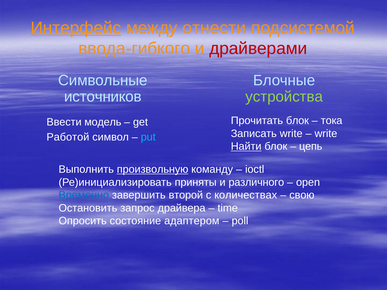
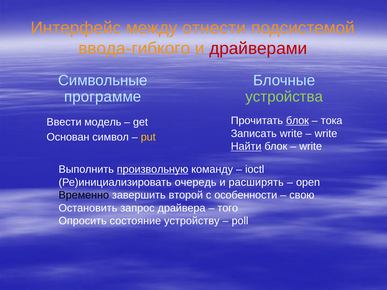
Интерфейс underline: present -> none (76, 28)
источников: источников -> программе (103, 97)
блок underline: none -> present (297, 121)
Работой: Работой -> Основан (68, 137)
put colour: light blue -> yellow (148, 137)
цепь: цепь -> write (311, 147)
приняты: приняты -> очередь (196, 182)
различного: различного -> расширять (256, 182)
Временно colour: blue -> black (84, 195)
количествах: количествах -> особенности (246, 195)
time: time -> того (228, 208)
адаптером: адаптером -> устройству (192, 221)
